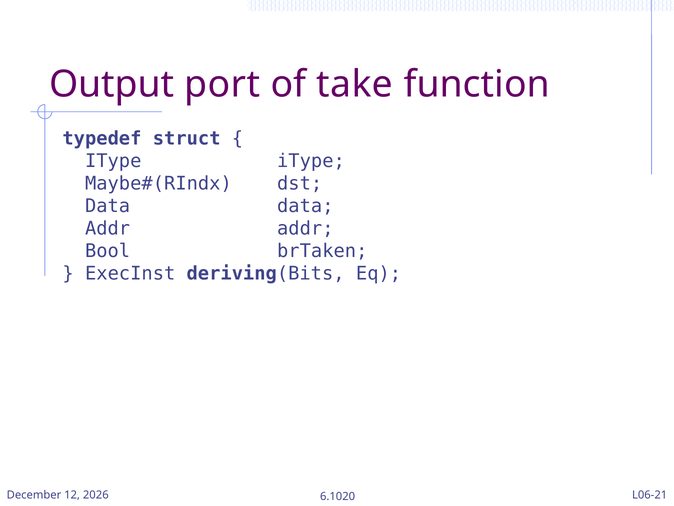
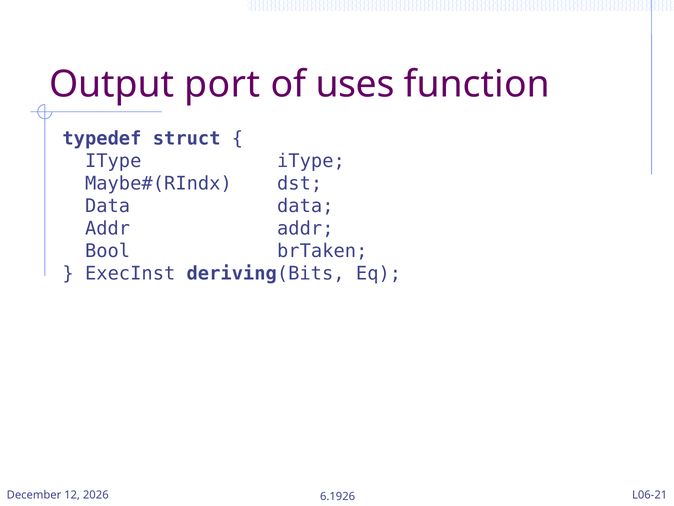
take: take -> uses (355, 84)
6.1020: 6.1020 -> 6.1926 (338, 496)
